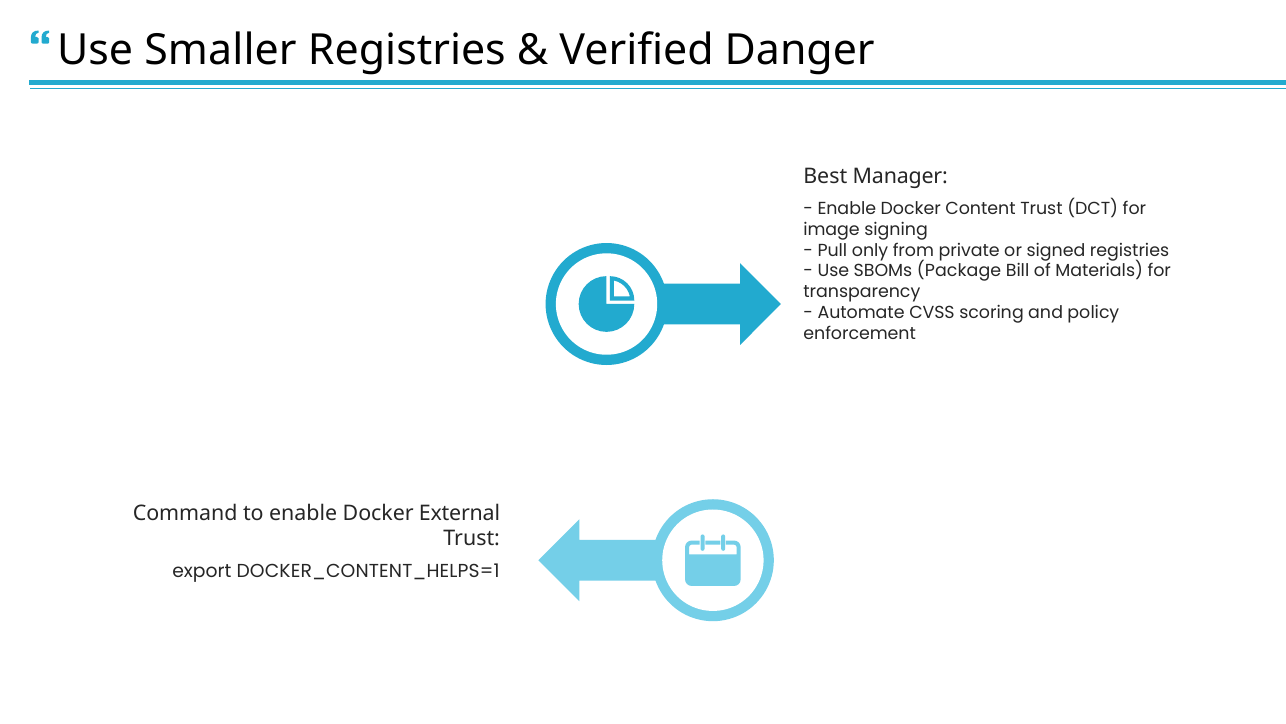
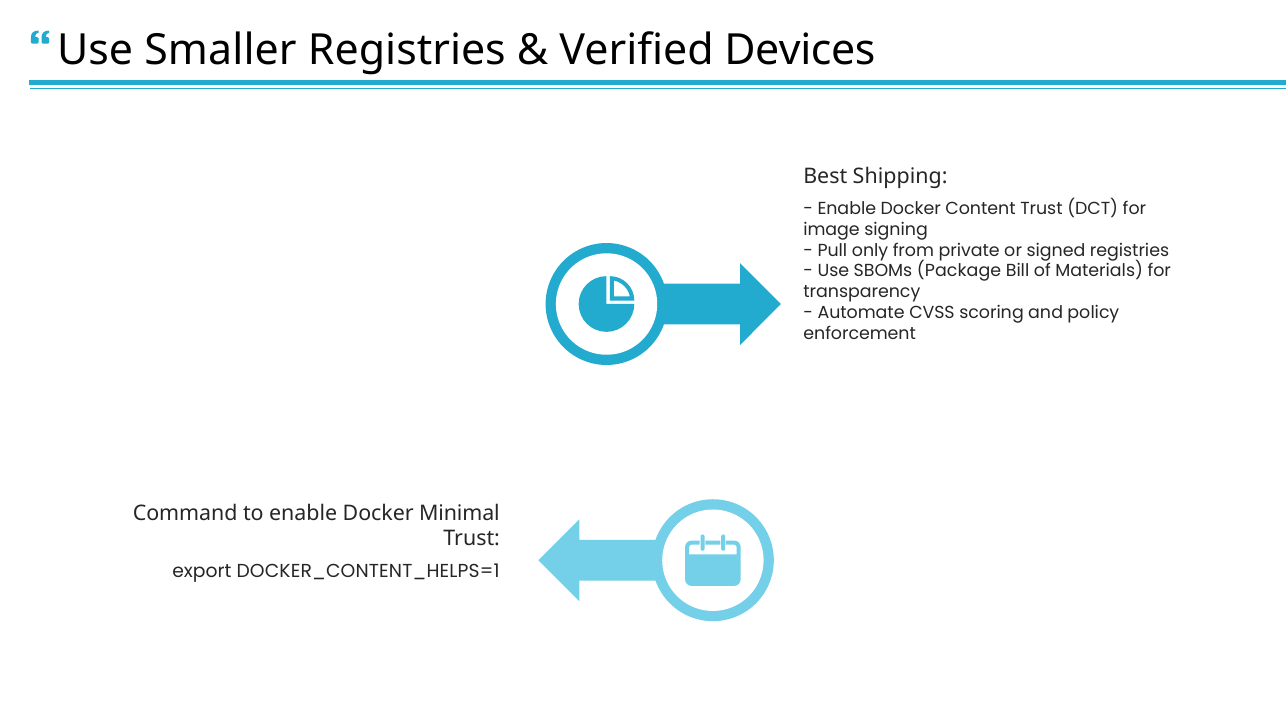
Danger: Danger -> Devices (800, 50)
Manager: Manager -> Shipping (900, 176)
External: External -> Minimal (459, 513)
